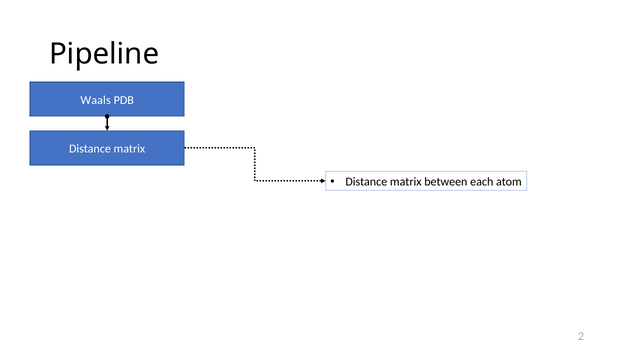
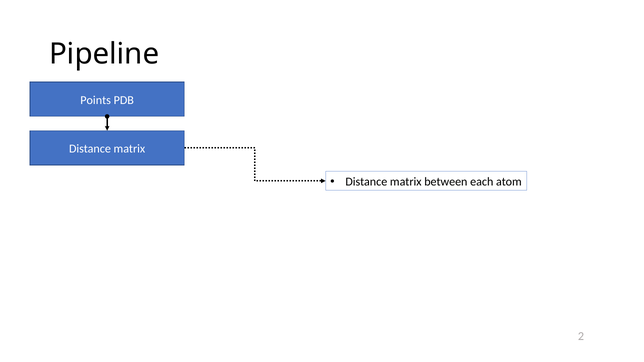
Waals: Waals -> Points (96, 100)
